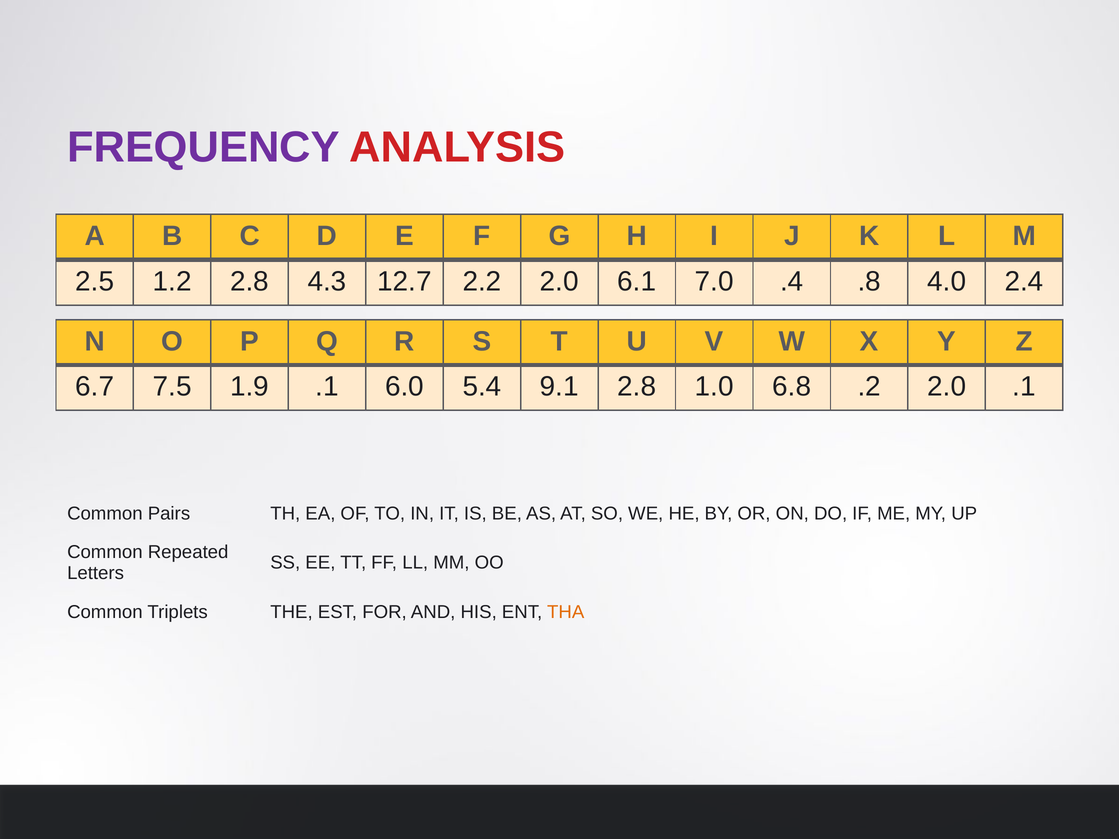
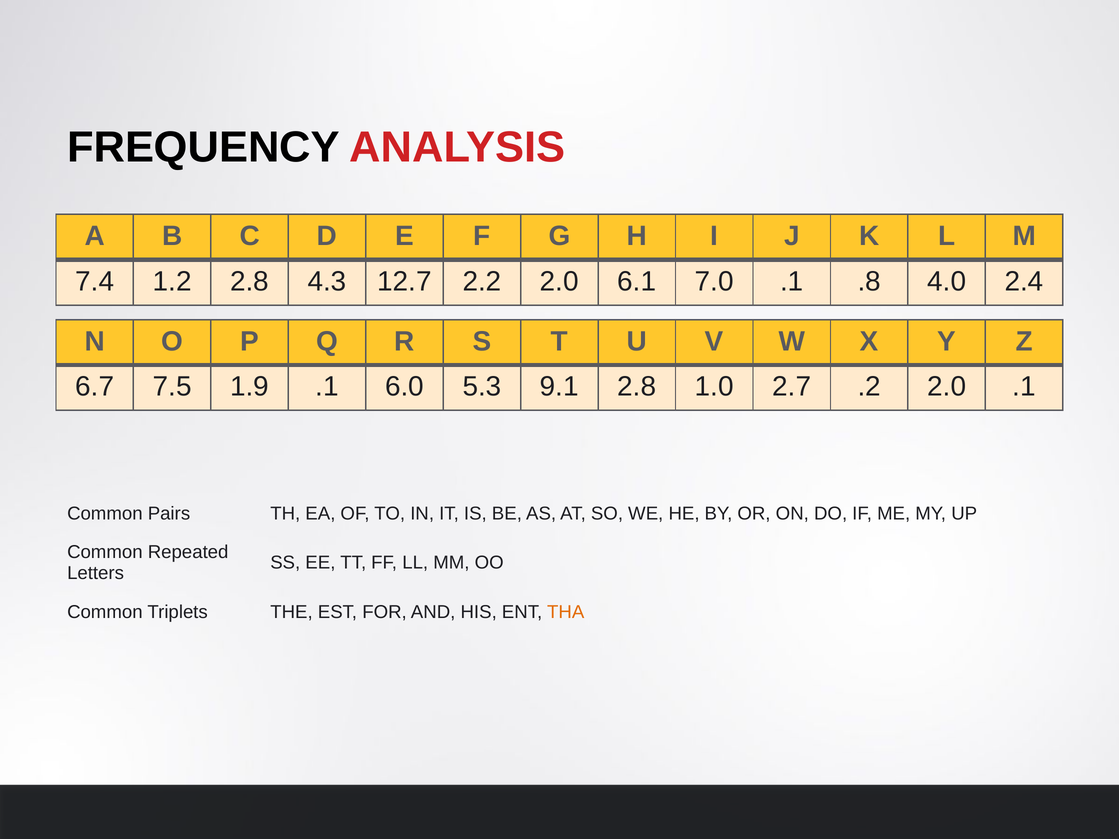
FREQUENCY colour: purple -> black (204, 148)
2.5: 2.5 -> 7.4 (95, 282)
7.0 .4: .4 -> .1 (792, 282)
5.4: 5.4 -> 5.3 (482, 387)
6.8: 6.8 -> 2.7 (792, 387)
